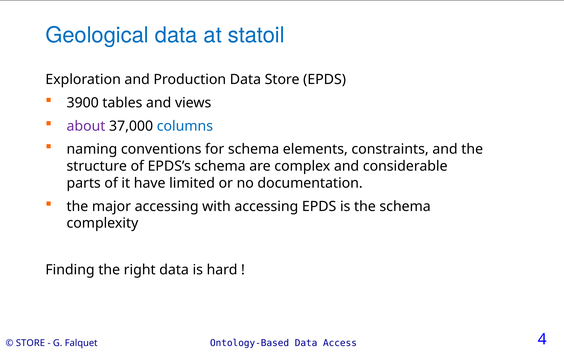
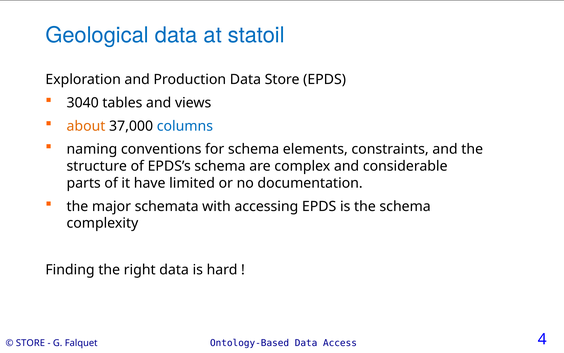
3900: 3900 -> 3040 (83, 103)
about colour: purple -> orange (86, 126)
major accessing: accessing -> schemata (167, 206)
